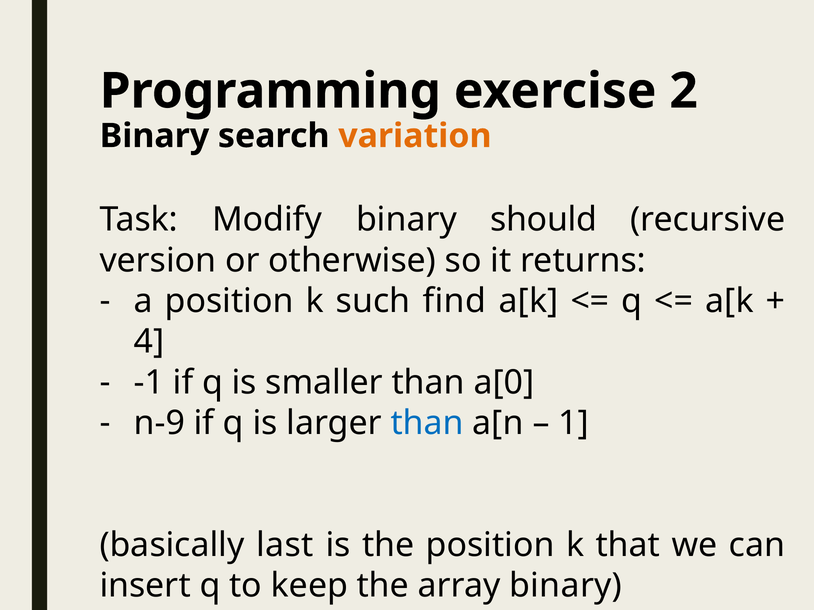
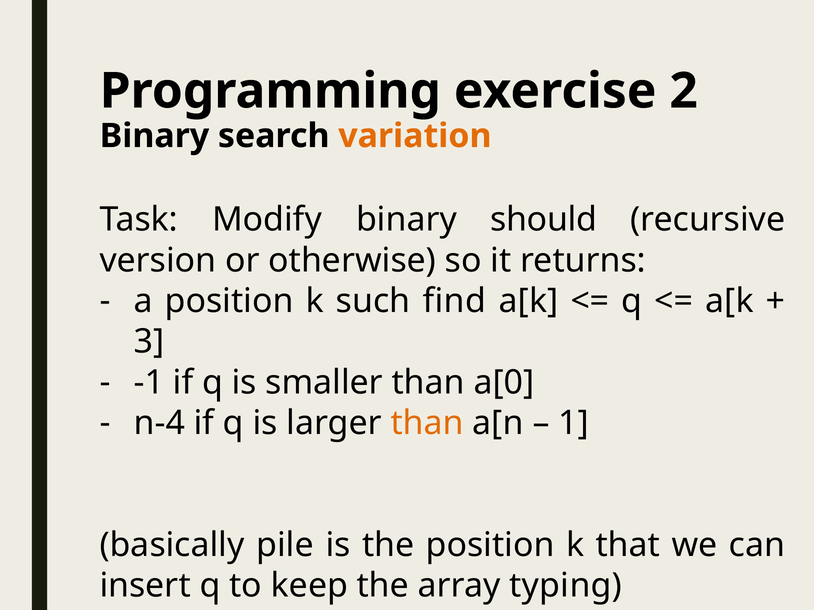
4: 4 -> 3 (149, 342)
n-9: n-9 -> n-4 (159, 423)
than colour: blue -> orange (427, 423)
last: last -> pile (285, 546)
array binary: binary -> typing (566, 586)
